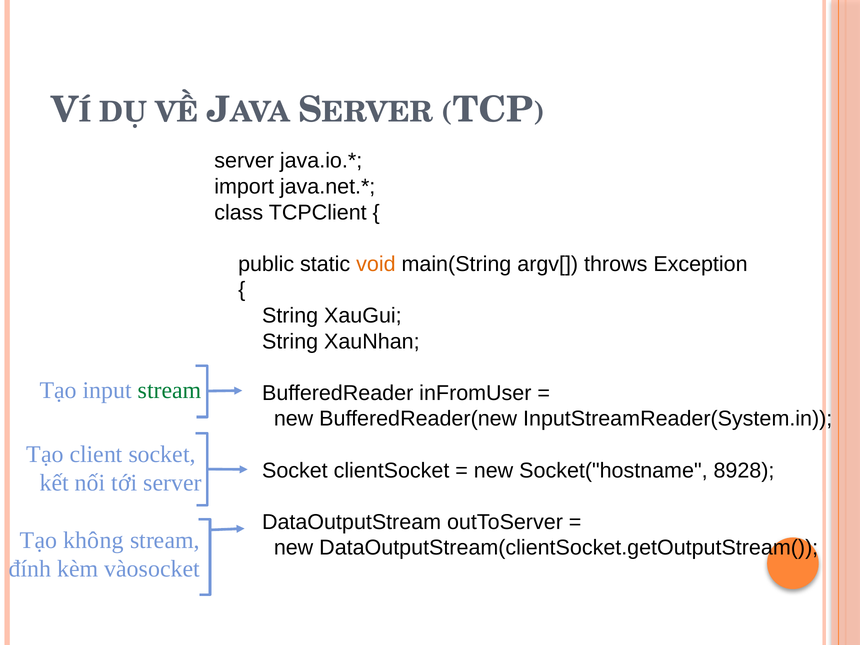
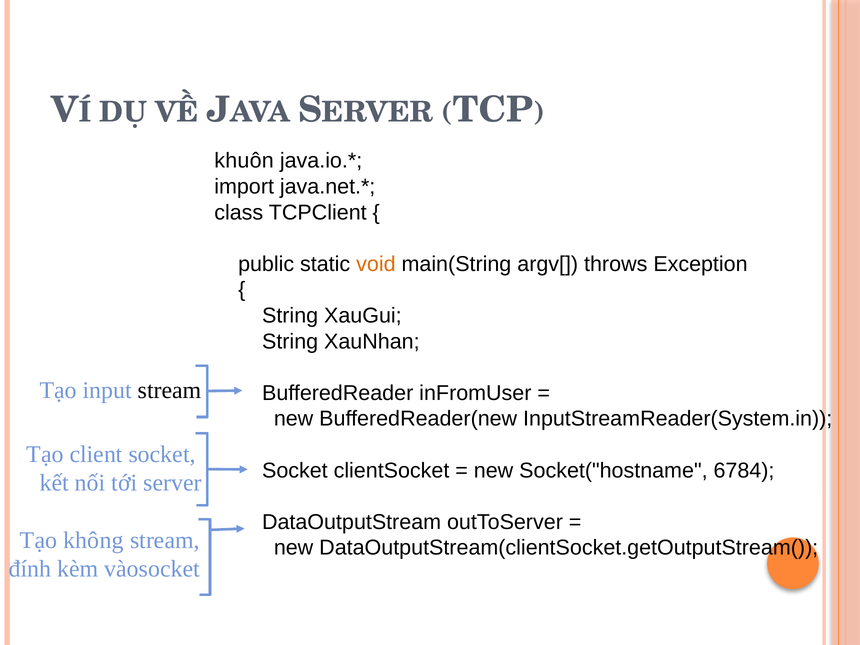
server: server -> khuôn (244, 161)
stream colour: green -> black (170, 390)
8928: 8928 -> 6784 (744, 470)
